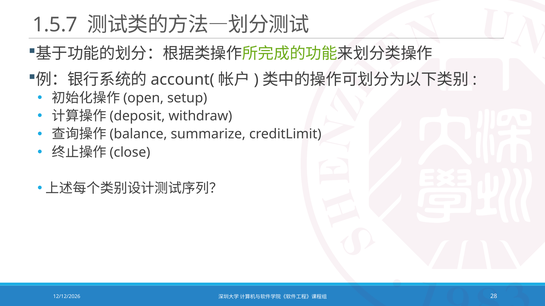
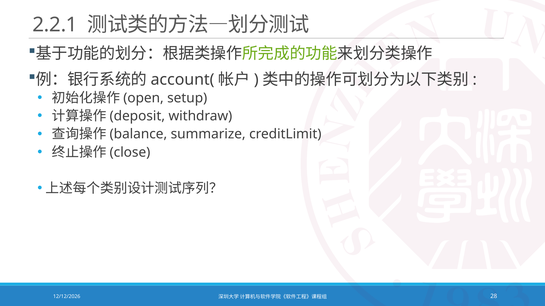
1.5.7: 1.5.7 -> 2.2.1 (55, 25)
